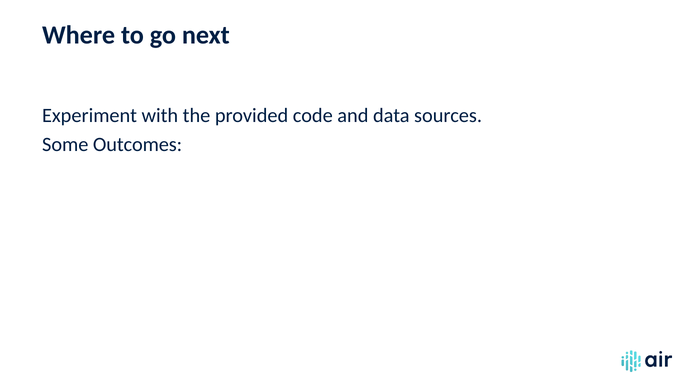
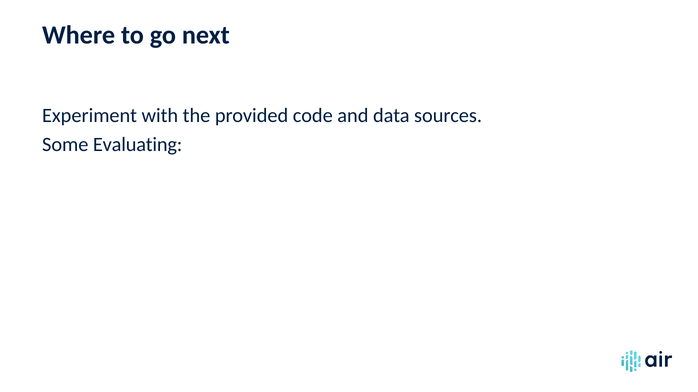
Outcomes: Outcomes -> Evaluating (138, 145)
